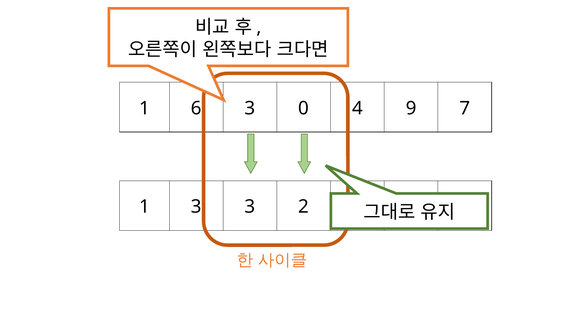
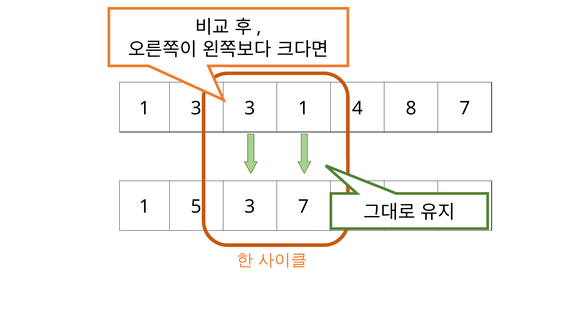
1 6: 6 -> 3 (196, 108)
3 0: 0 -> 1 (304, 108)
9: 9 -> 8 (411, 108)
1 3: 3 -> 5 (196, 207)
2: 2 -> 7 (304, 207)
